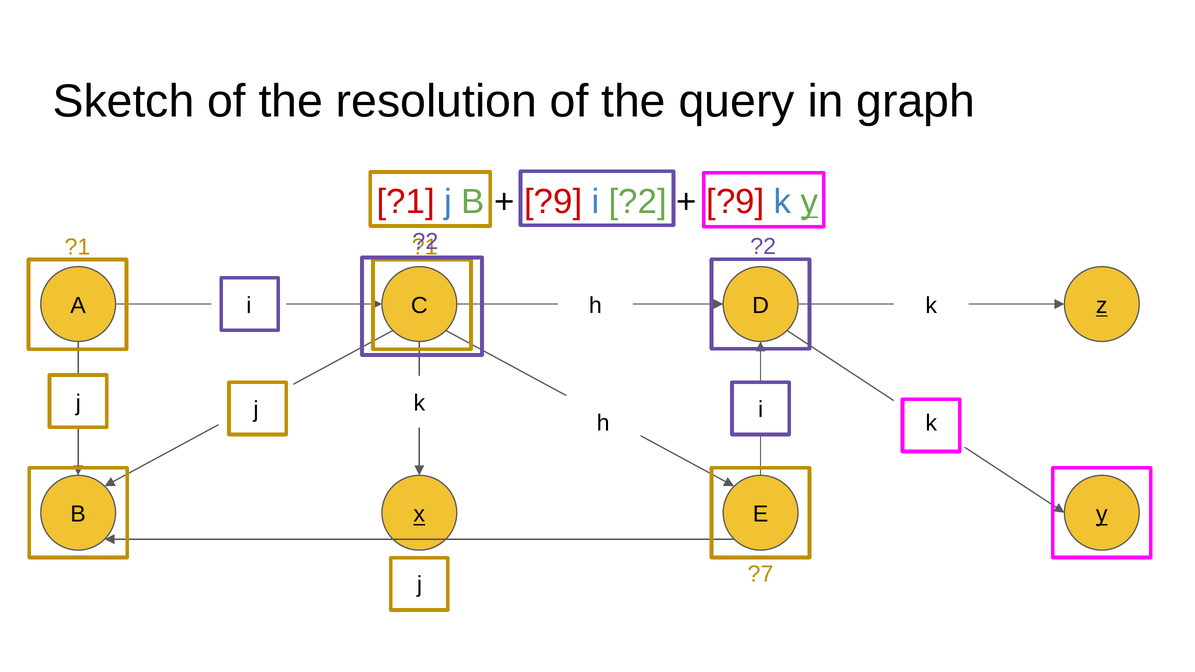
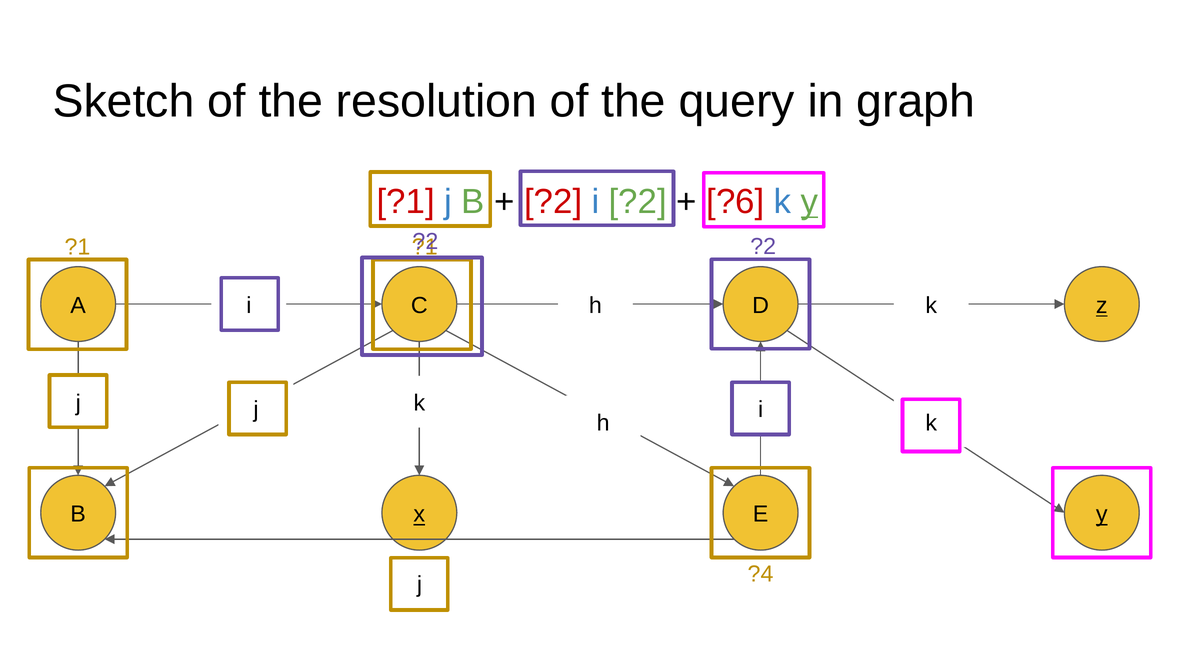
?9: ?9 -> ?2 (553, 202)
?9: ?9 -> ?6 (735, 202)
?7: ?7 -> ?4 (761, 574)
